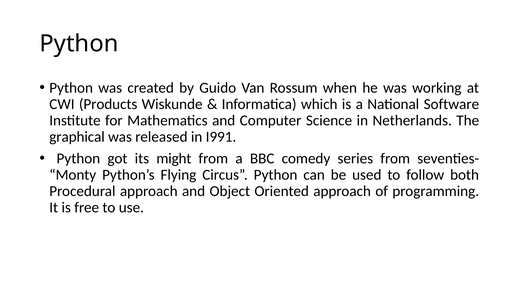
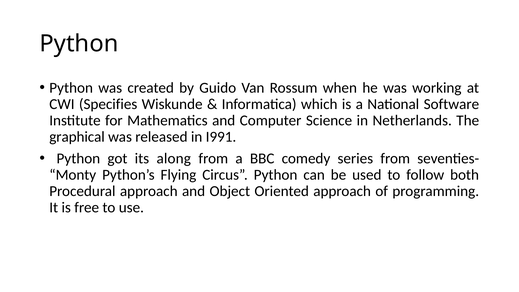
Products: Products -> Specifies (108, 104)
might: might -> along (174, 159)
